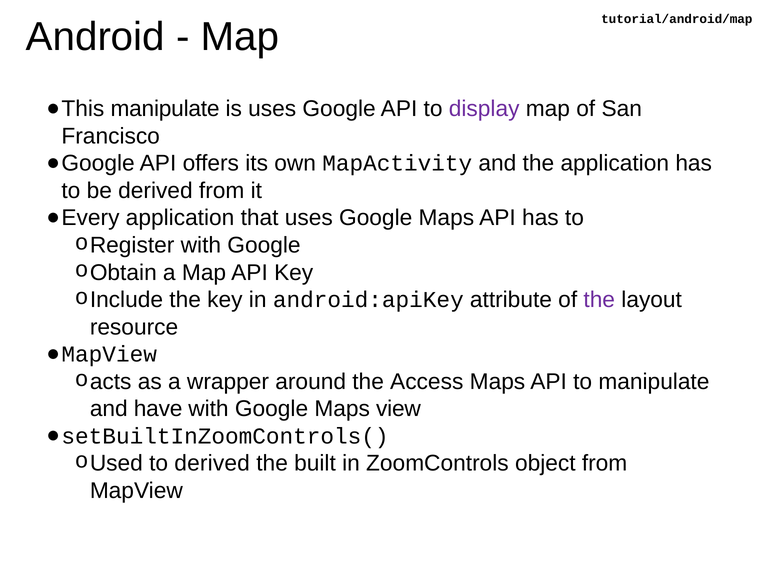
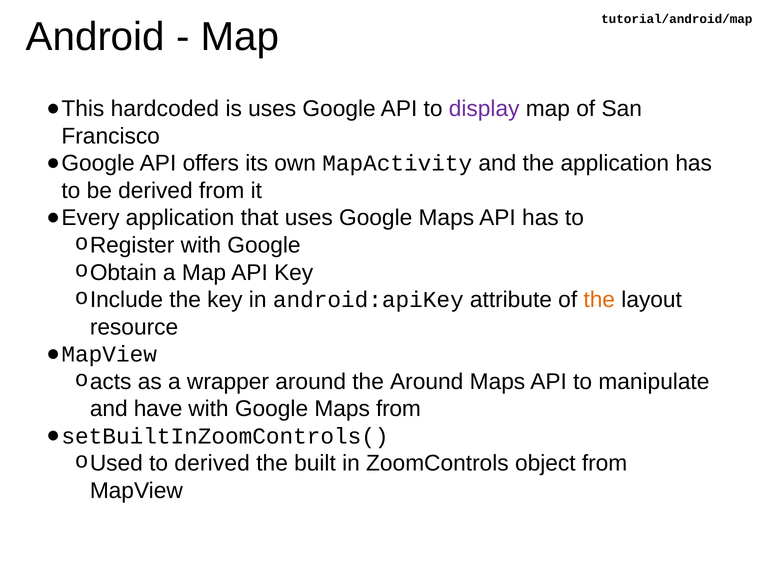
manipulate: manipulate -> hardcoded (165, 109)
the colour: purple -> orange (599, 300)
the Access: Access -> Around (427, 381)
Maps view: view -> from (398, 409)
